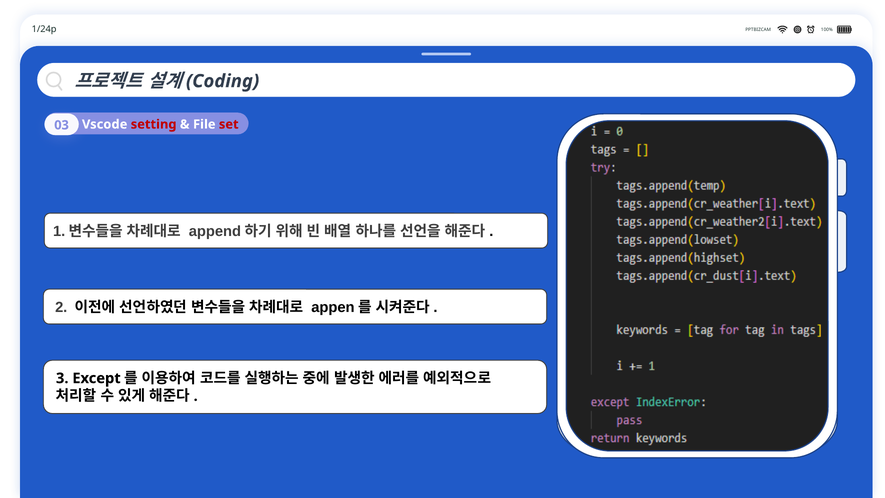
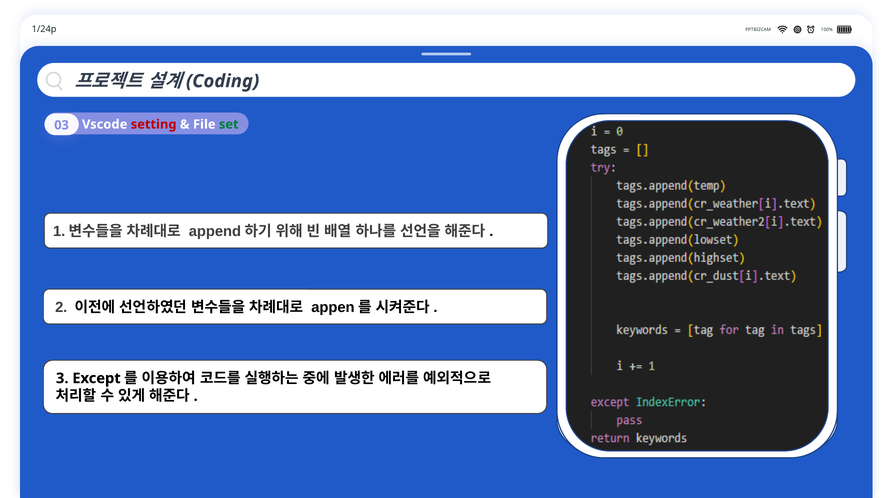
set colour: red -> green (229, 124)
